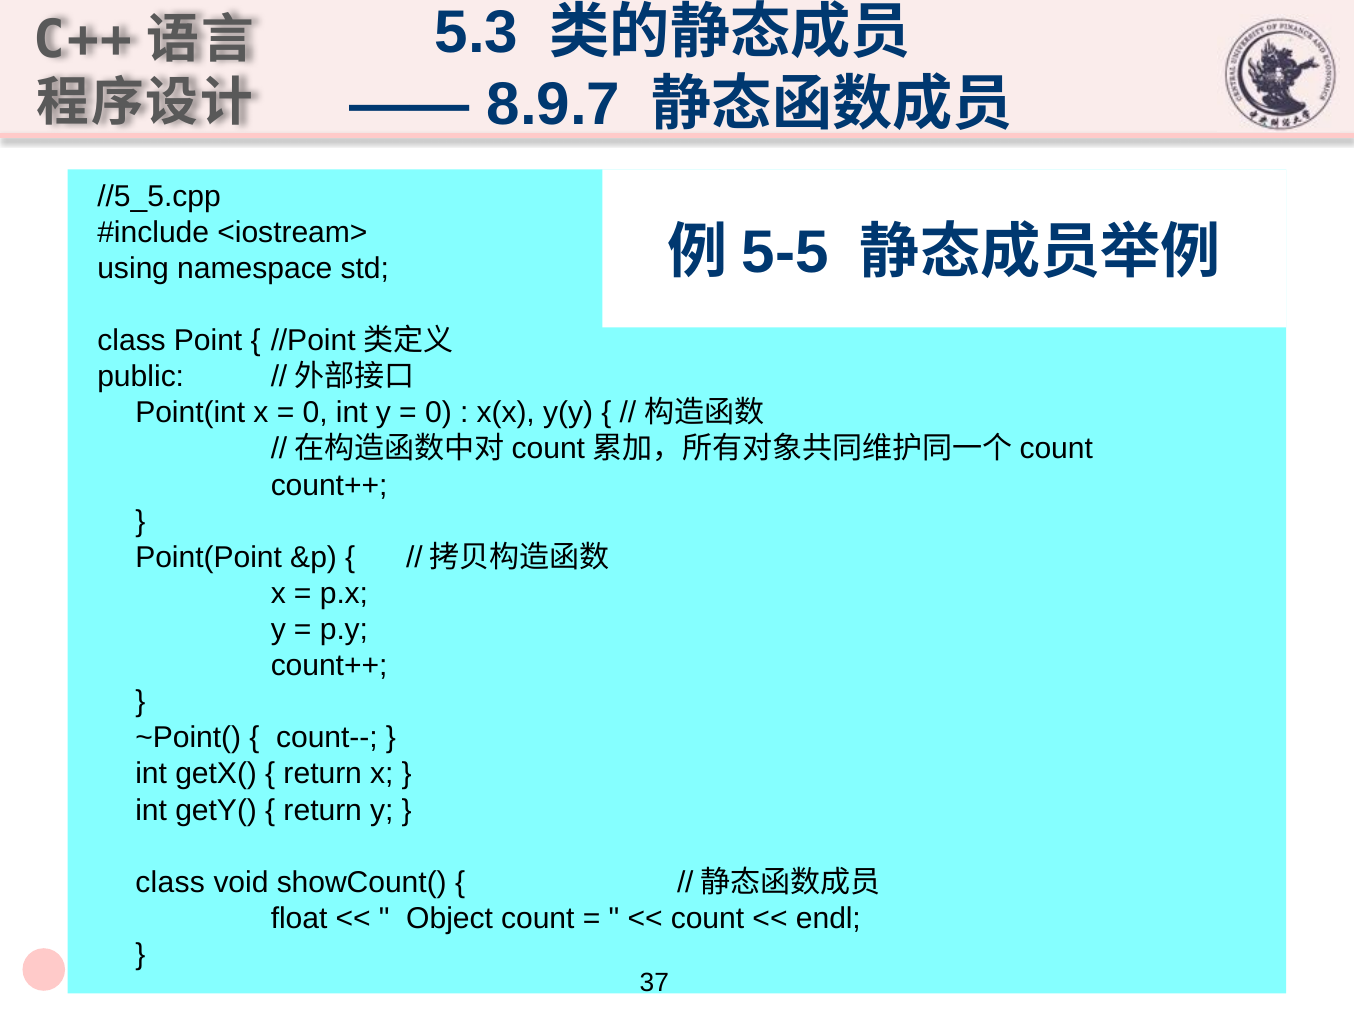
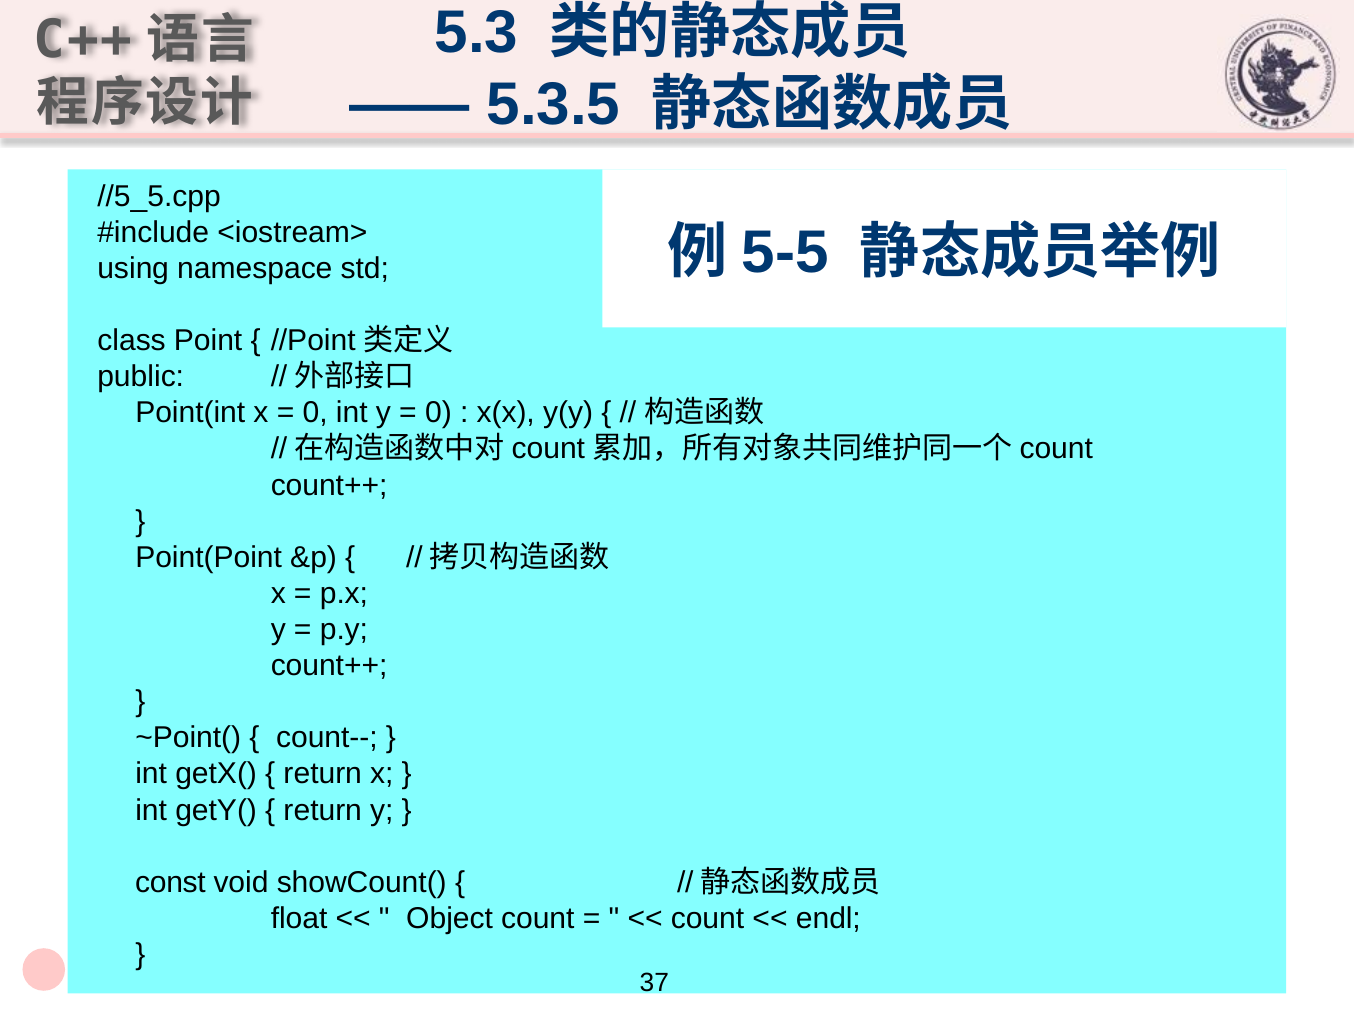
8.9.7: 8.9.7 -> 5.3.5 (553, 105)
class: class -> const (170, 882)
